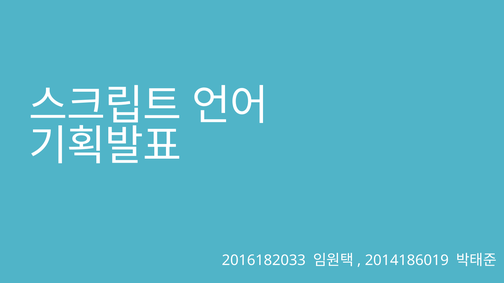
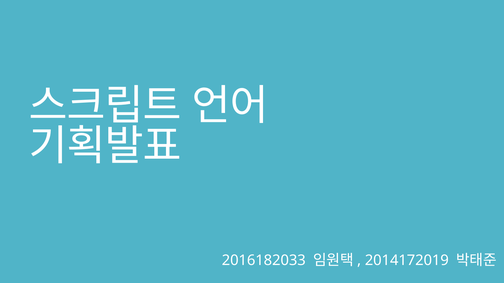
2014186019: 2014186019 -> 2014172019 (407, 261)
